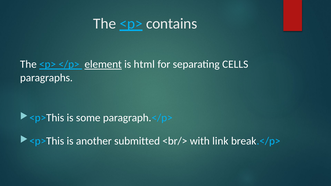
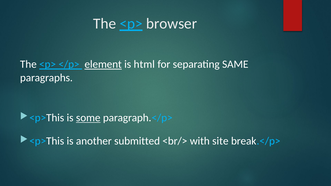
contains: contains -> browser (172, 24)
CELLS: CELLS -> SAME (235, 64)
some underline: none -> present (88, 118)
link: link -> site (220, 141)
